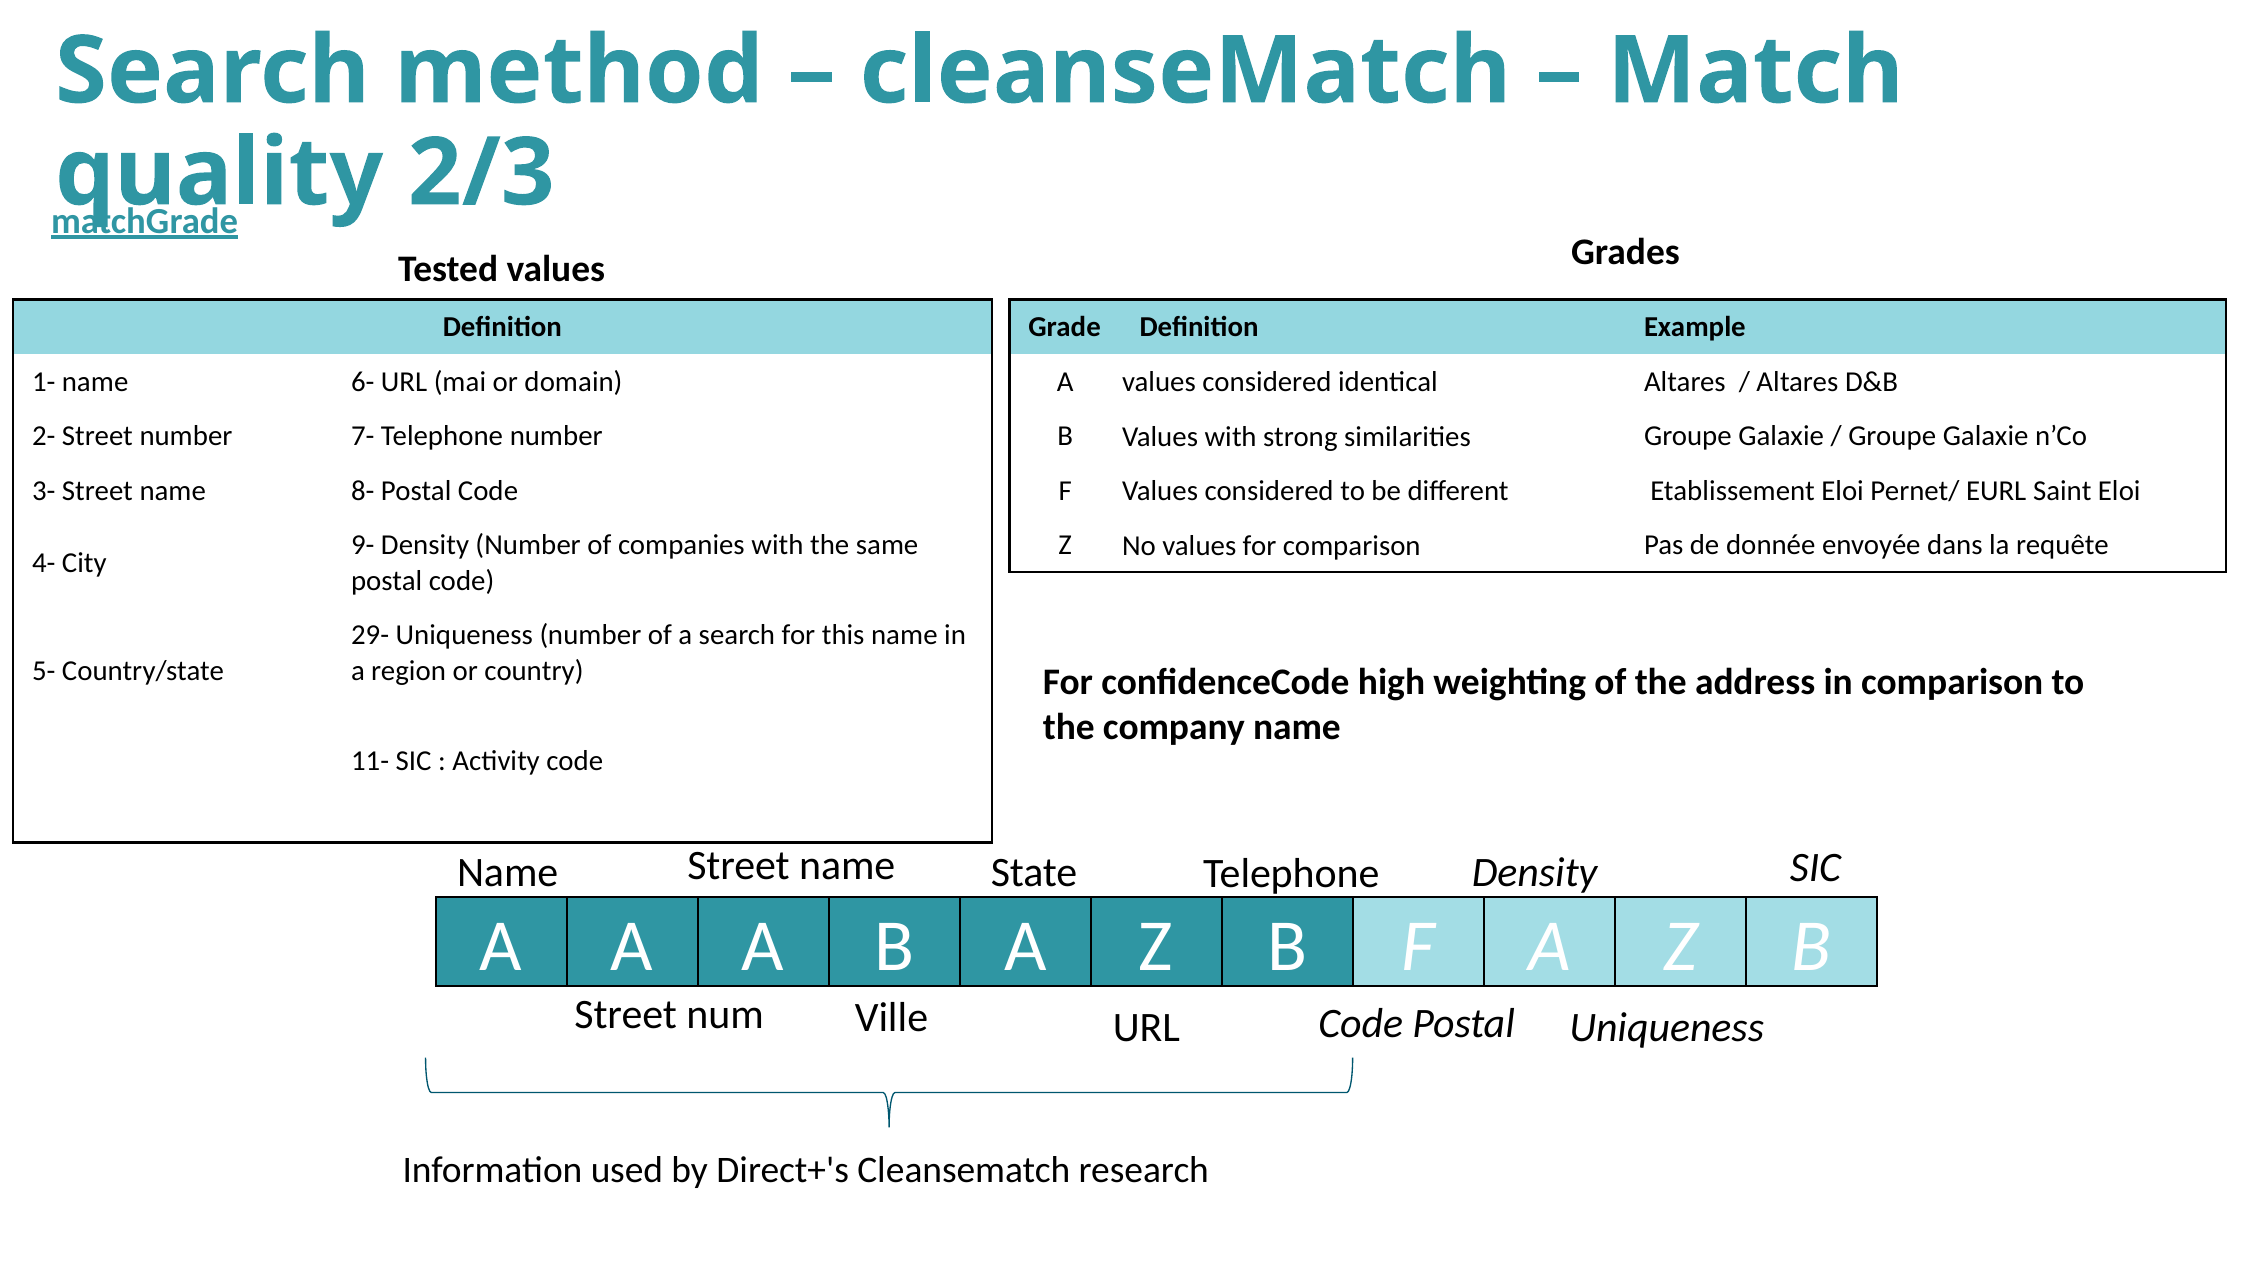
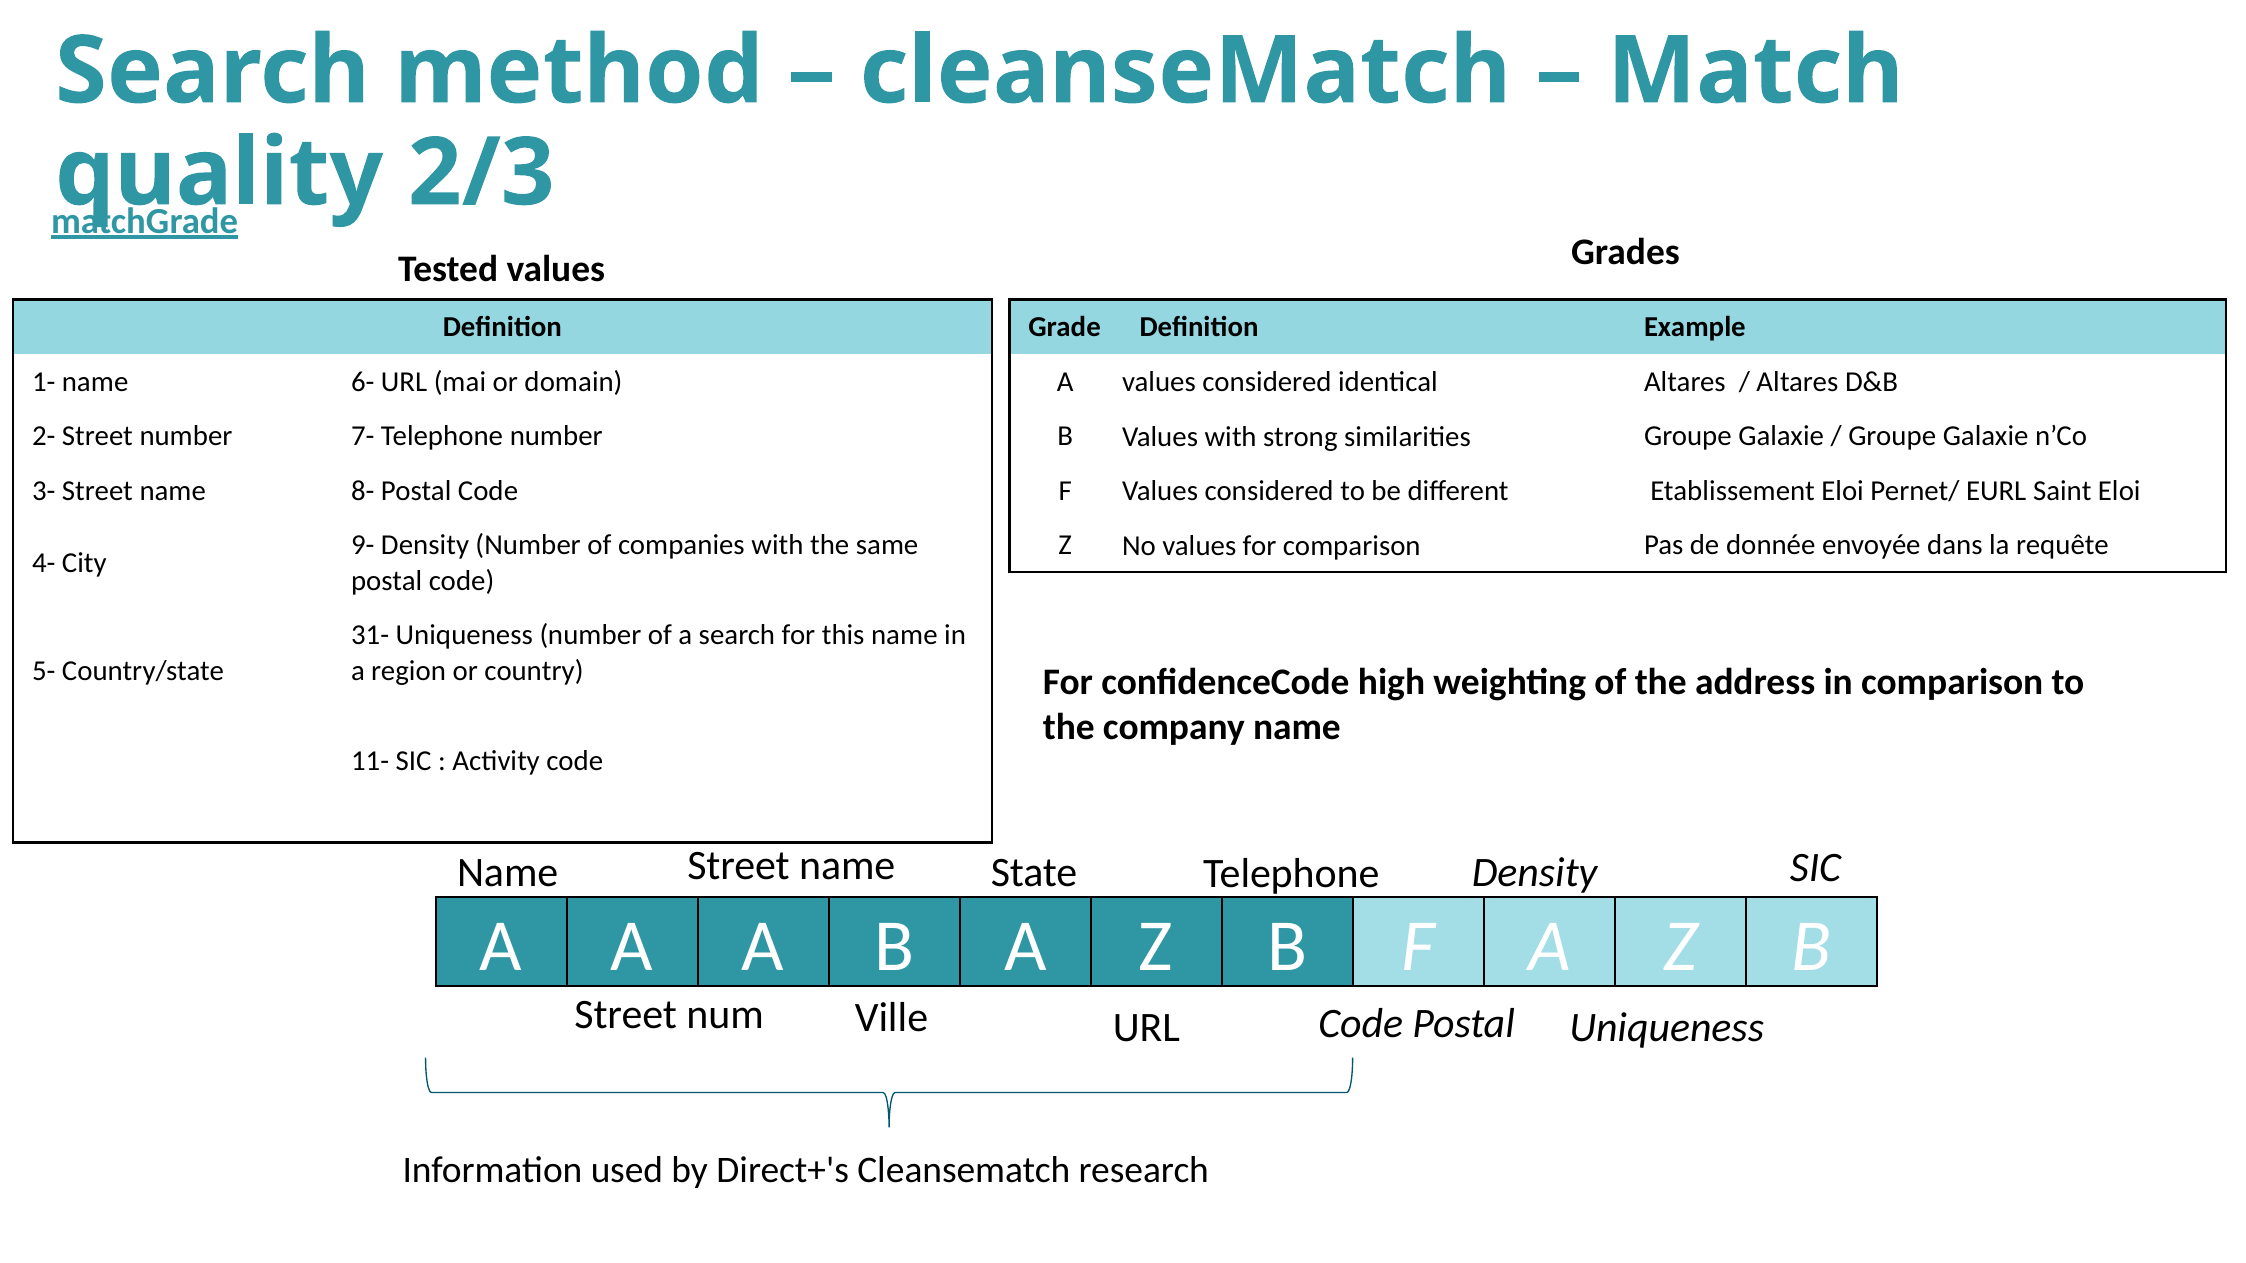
29-: 29- -> 31- (370, 636)
